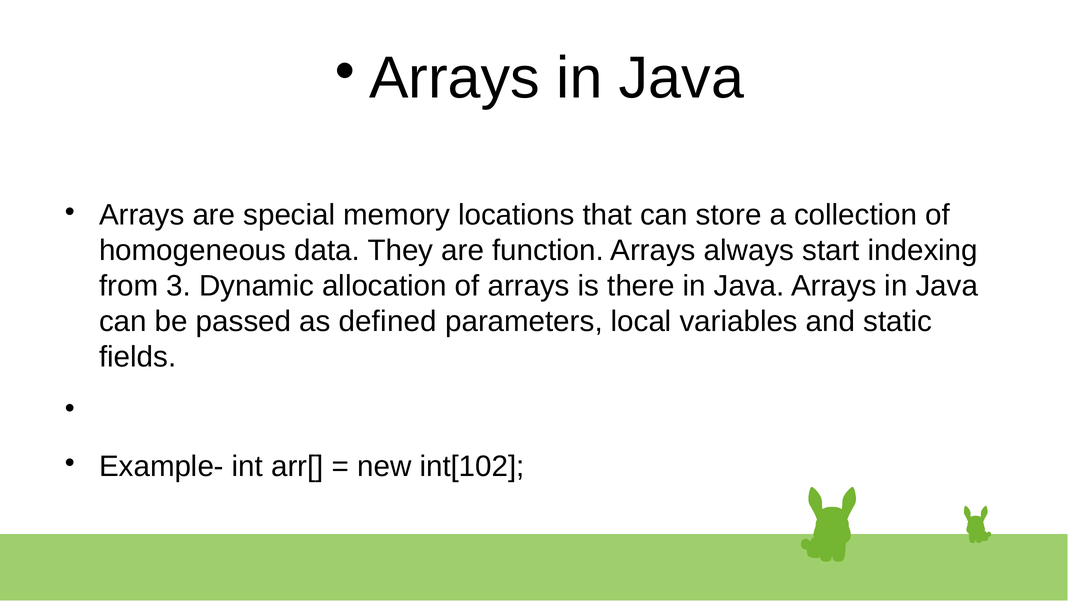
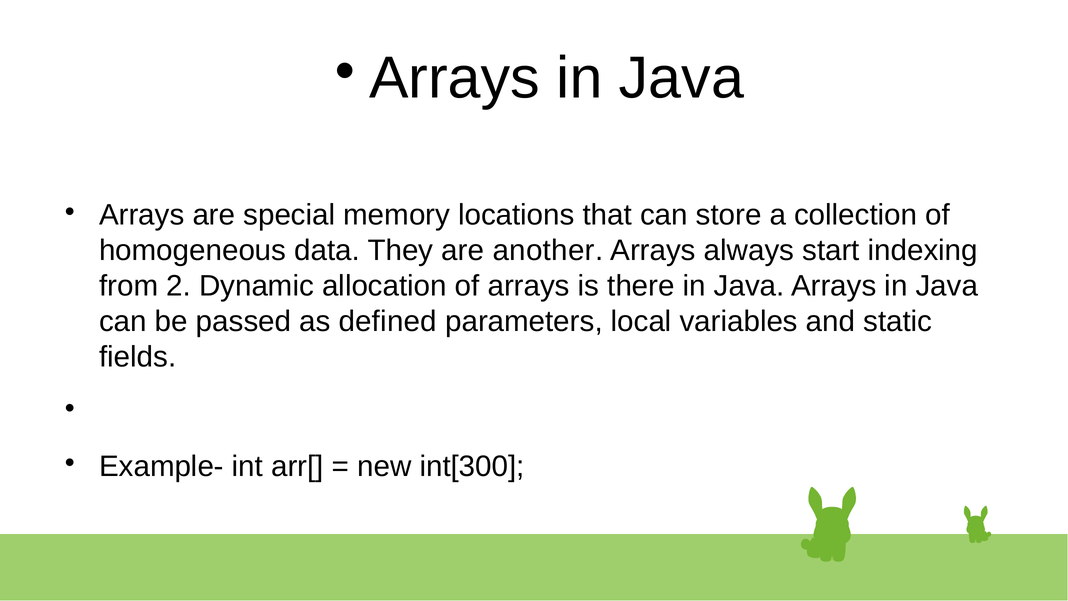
function: function -> another (548, 250)
3: 3 -> 2 (179, 286)
int[102: int[102 -> int[300 (472, 466)
